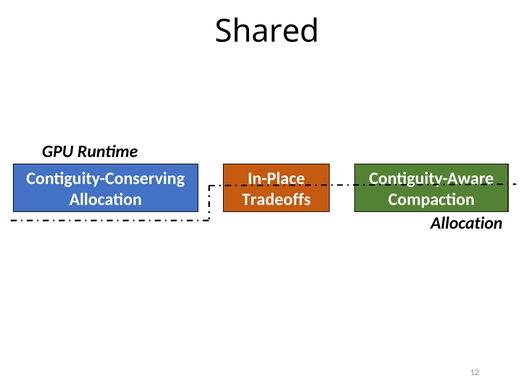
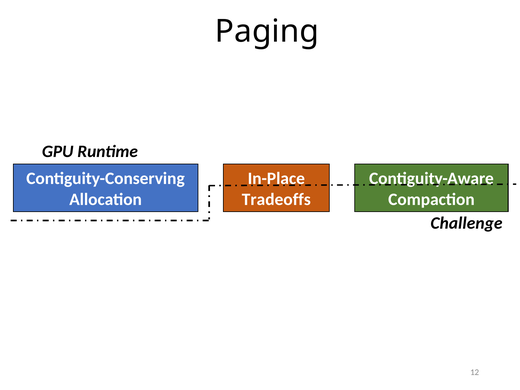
Shared: Shared -> Paging (267, 31)
Allocation: Allocation -> Challenge (467, 223)
